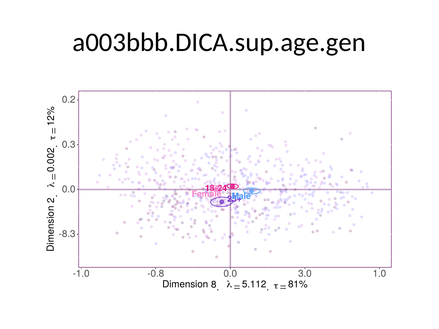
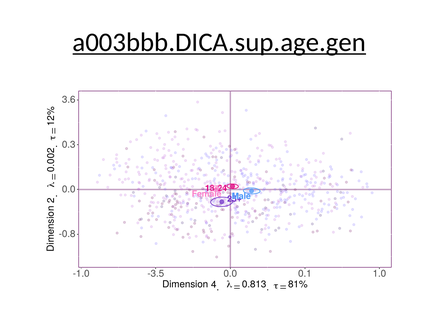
a003bbb.DICA.sup.age.gen underline: none -> present (219, 42)
0.2: 0.2 -> 3.6 (69, 100)
-8.3: -8.3 -> -0.8 (67, 234)
-0.8: -0.8 -> -3.5 (156, 274)
3.0: 3.0 -> 0.1 (305, 274)
8: 8 -> 4 (214, 285)
5.112: 5.112 -> 0.813 (254, 285)
